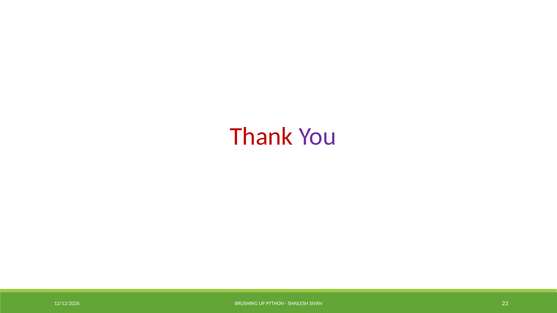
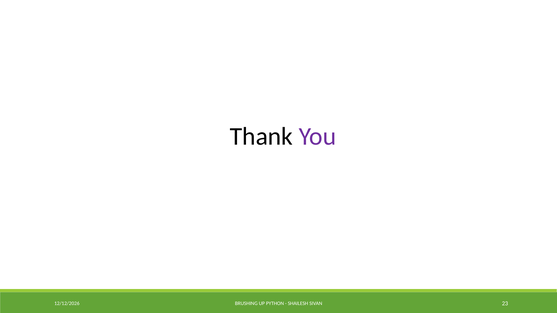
Thank colour: red -> black (261, 137)
